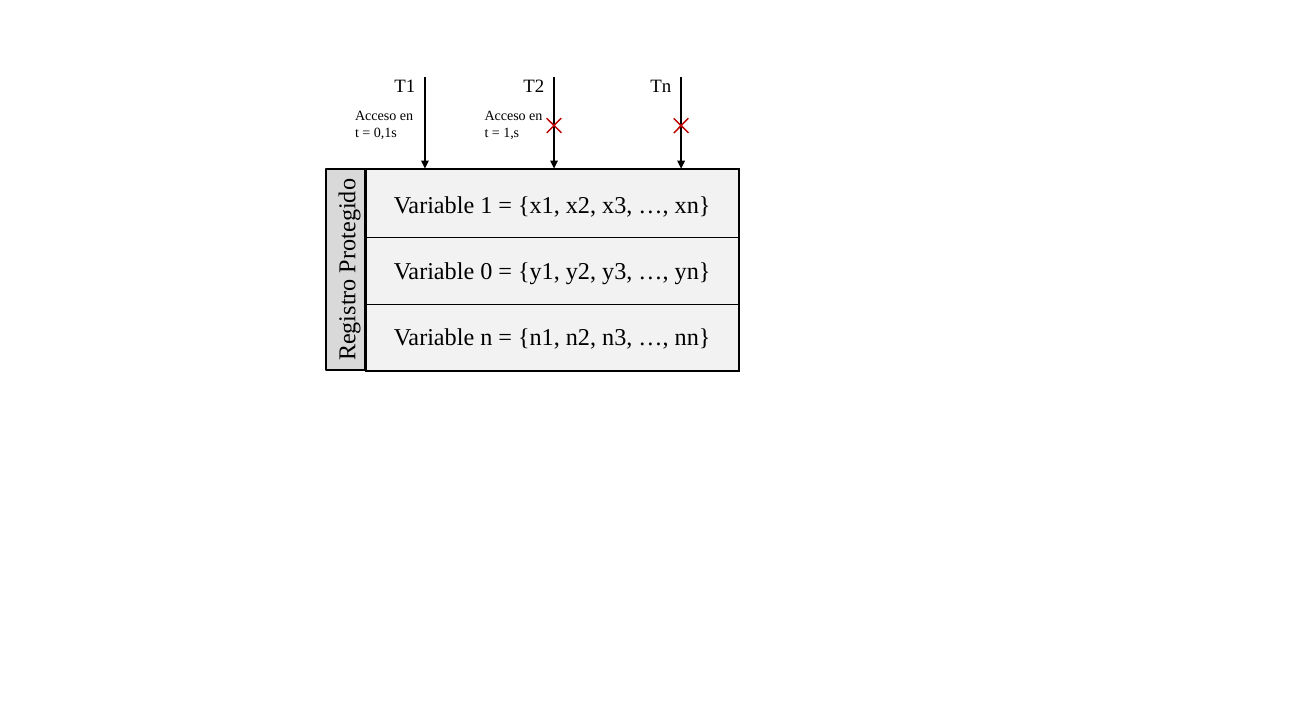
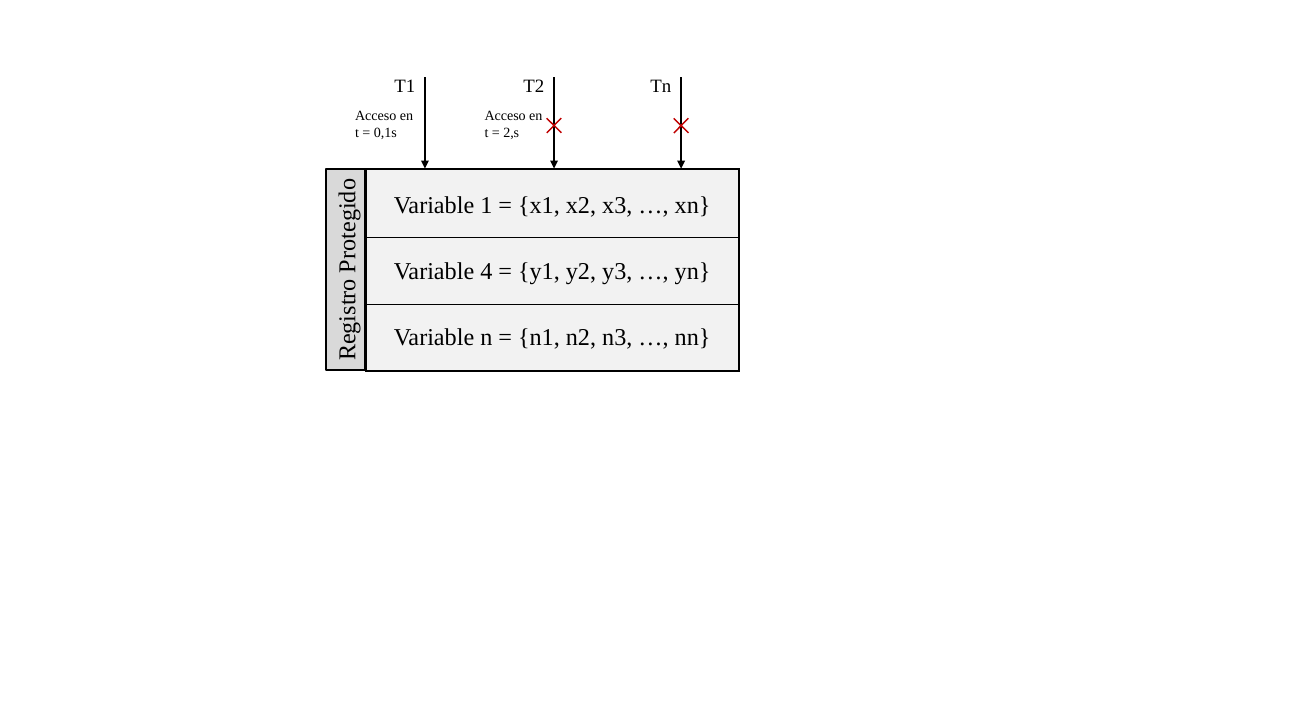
1,s: 1,s -> 2,s (511, 133)
0: 0 -> 4 (486, 271)
